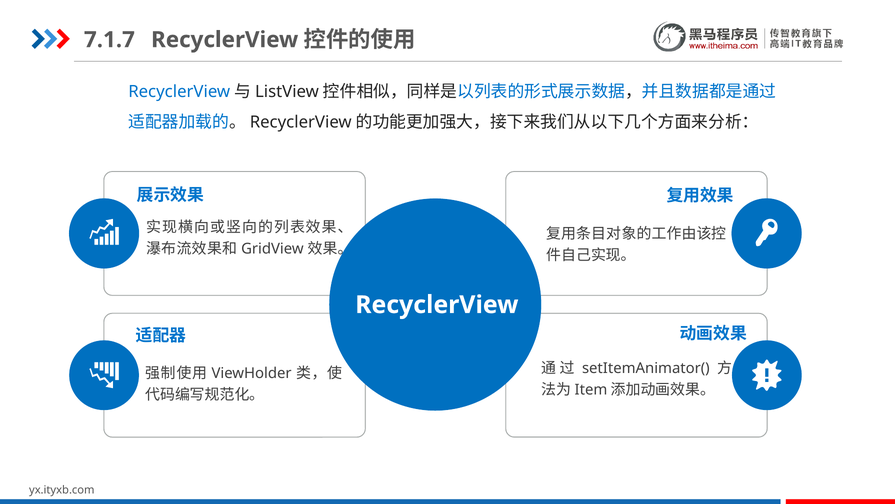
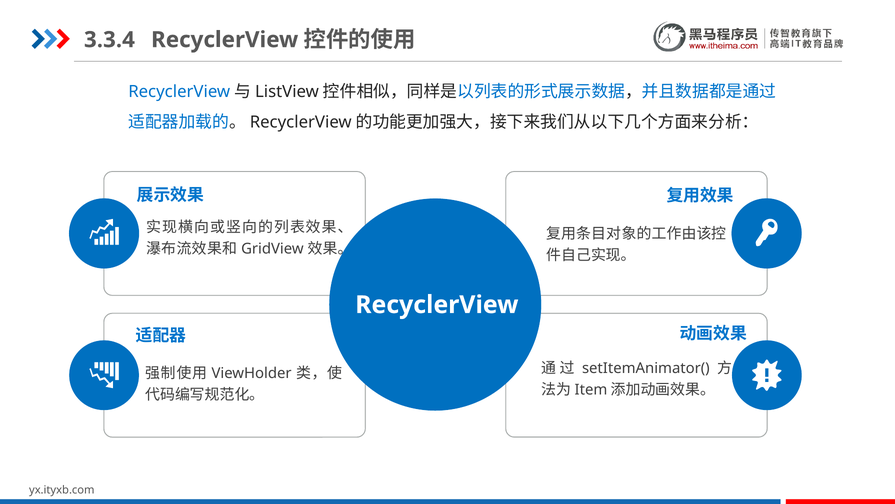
7.1.7: 7.1.7 -> 3.3.4 (109, 40)
